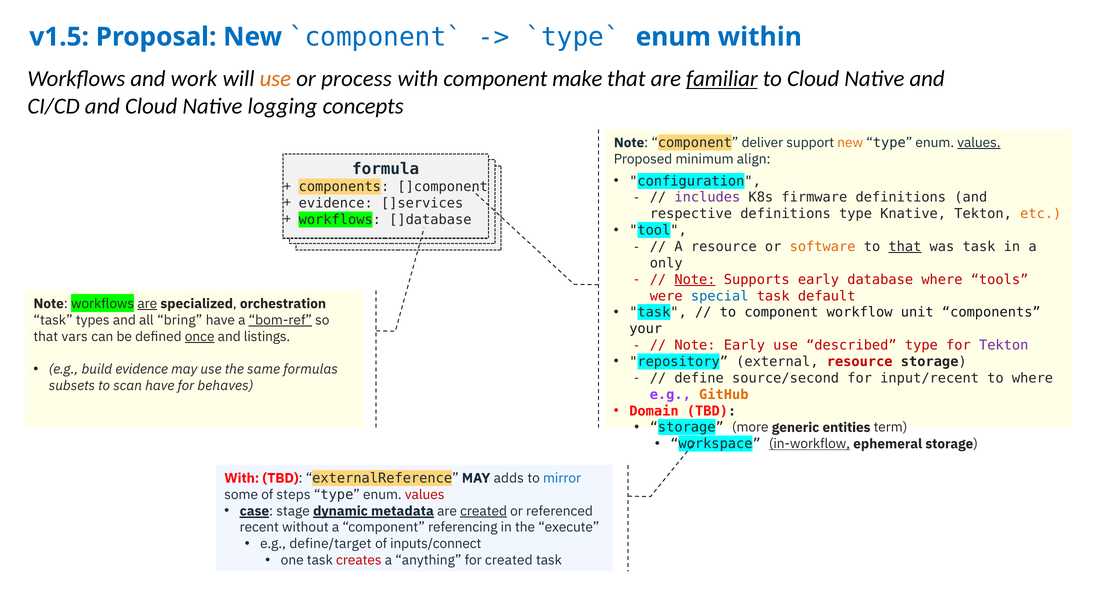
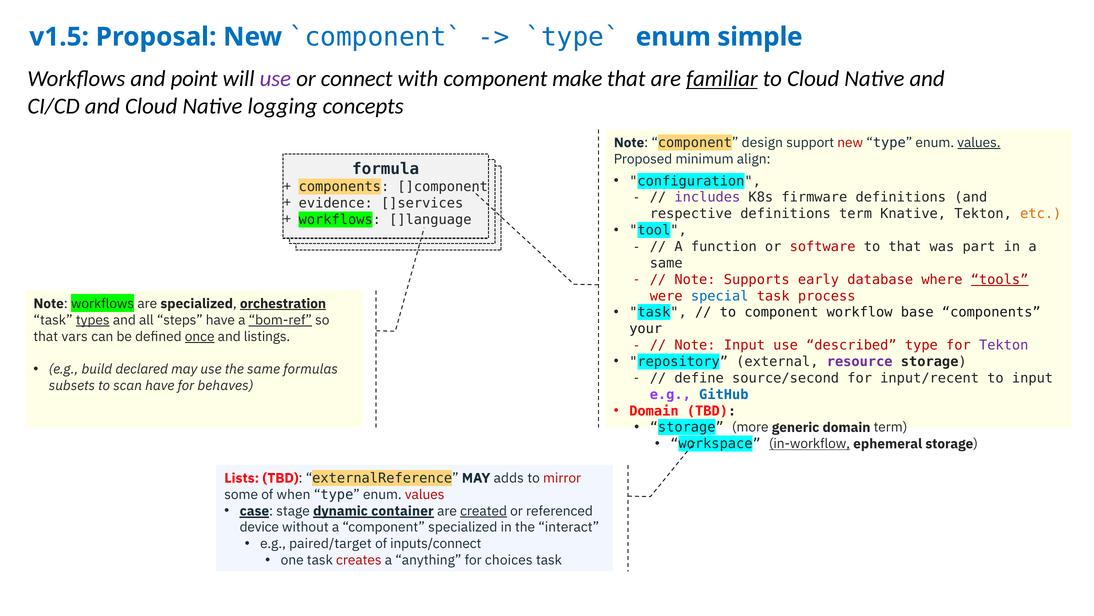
within: within -> simple (760, 37)
work: work -> point (194, 79)
use colour: orange -> purple (275, 79)
process: process -> connect (357, 79)
deliver: deliver -> design (762, 143)
new colour: orange -> red (850, 143)
definitions type: type -> term (856, 214)
]database: ]database -> ]language (430, 219)
A resource: resource -> function (724, 246)
software colour: orange -> red (823, 246)
that underline: present -> none (905, 246)
was task: task -> part (979, 246)
only: only -> same (666, 263)
Note underline: present -> none (695, 279)
tools underline: none -> present (1000, 279)
default: default -> process (827, 296)
are underline: present -> none (147, 303)
orchestration underline: none -> present (283, 303)
unit: unit -> base (917, 312)
types underline: none -> present (93, 320)
bring: bring -> steps (180, 320)
Note Early: Early -> Input (744, 345)
resource colour: red -> purple (860, 361)
build evidence: evidence -> declared (142, 369)
to where: where -> input (1033, 378)
GitHub colour: orange -> blue (724, 394)
generic entities: entities -> domain (846, 427)
With: With -> Lists (242, 478)
mirror colour: blue -> red (562, 478)
steps: steps -> when (293, 494)
metadata: metadata -> container (402, 510)
recent: recent -> device (259, 527)
component referencing: referencing -> specialized (463, 527)
execute: execute -> interact (569, 527)
define/target: define/target -> paired/target (330, 543)
for created: created -> choices (509, 560)
